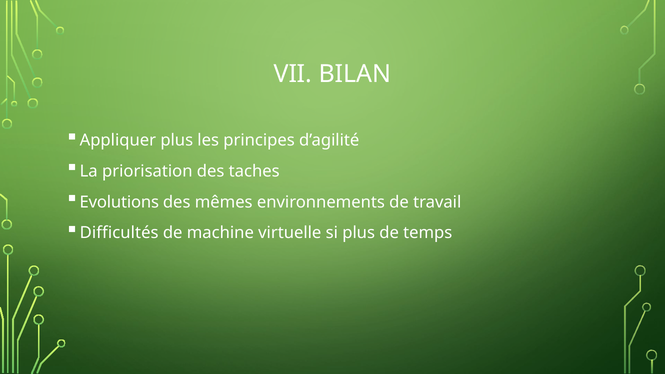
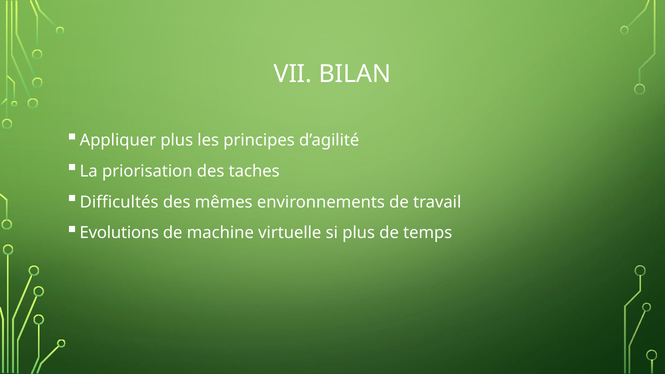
Evolutions: Evolutions -> Difficultés (119, 202)
Difficultés: Difficultés -> Evolutions (119, 233)
